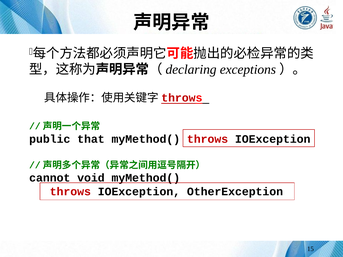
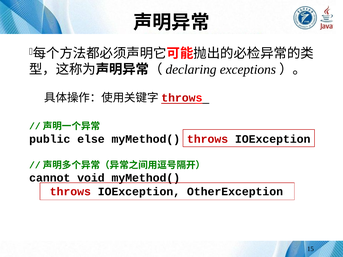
that: that -> else (91, 139)
